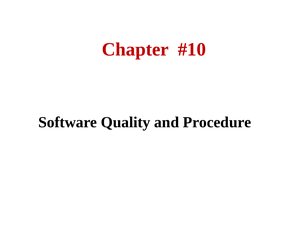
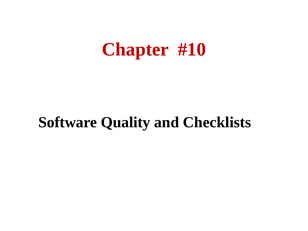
Procedure: Procedure -> Checklists (217, 122)
